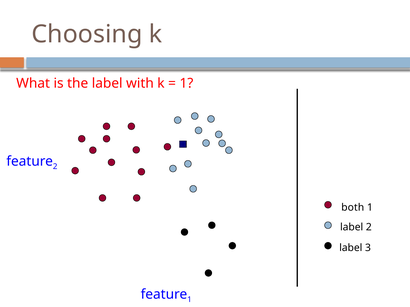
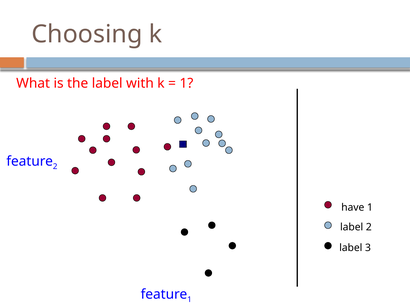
both: both -> have (353, 208)
